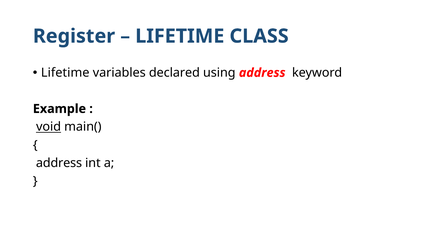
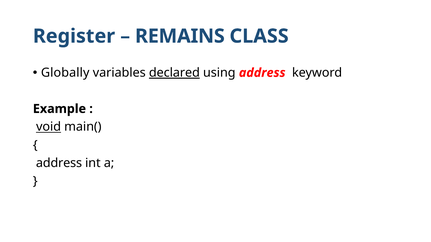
LIFETIME: LIFETIME -> REMAINS (180, 36)
Lifetime: Lifetime -> Globally (65, 73)
declared underline: none -> present (174, 73)
